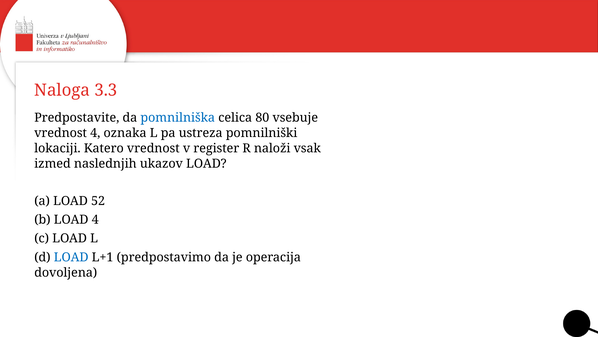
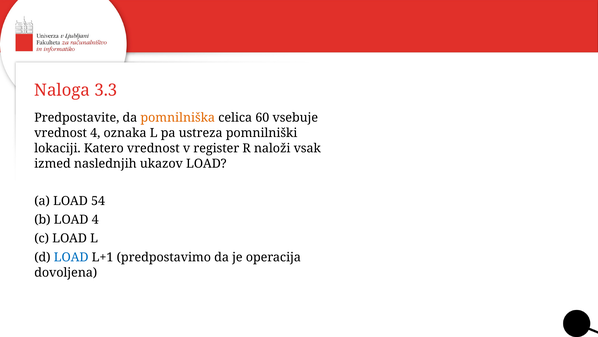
pomnilniška colour: blue -> orange (178, 117)
80: 80 -> 60 (262, 117)
52: 52 -> 54 (98, 201)
